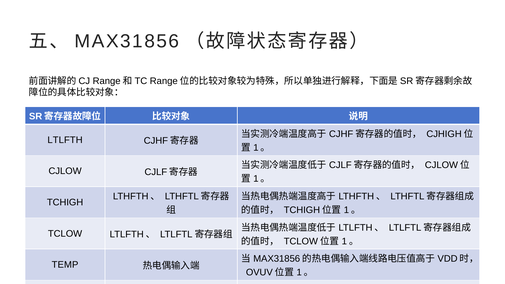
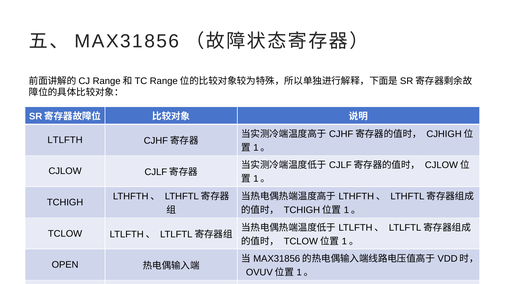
TEMP: TEMP -> OPEN (65, 265)
